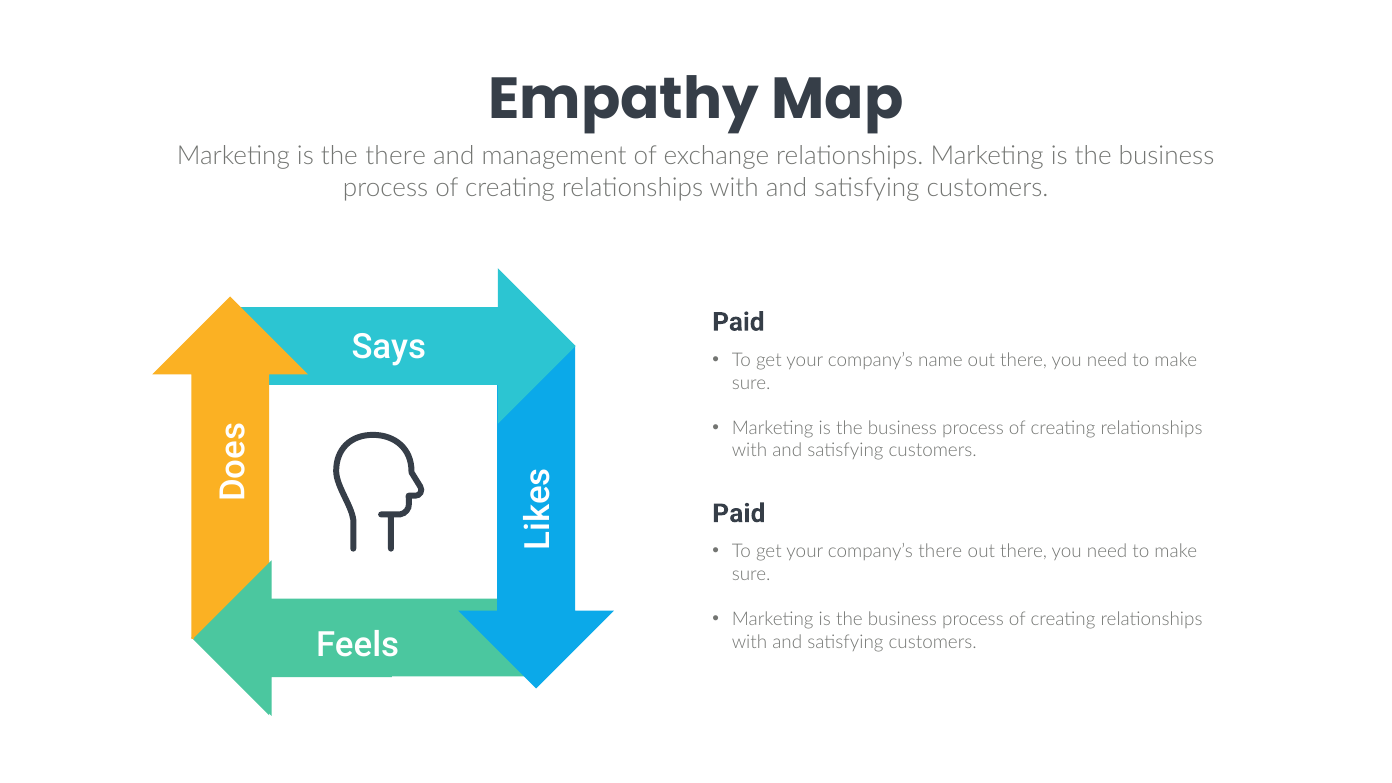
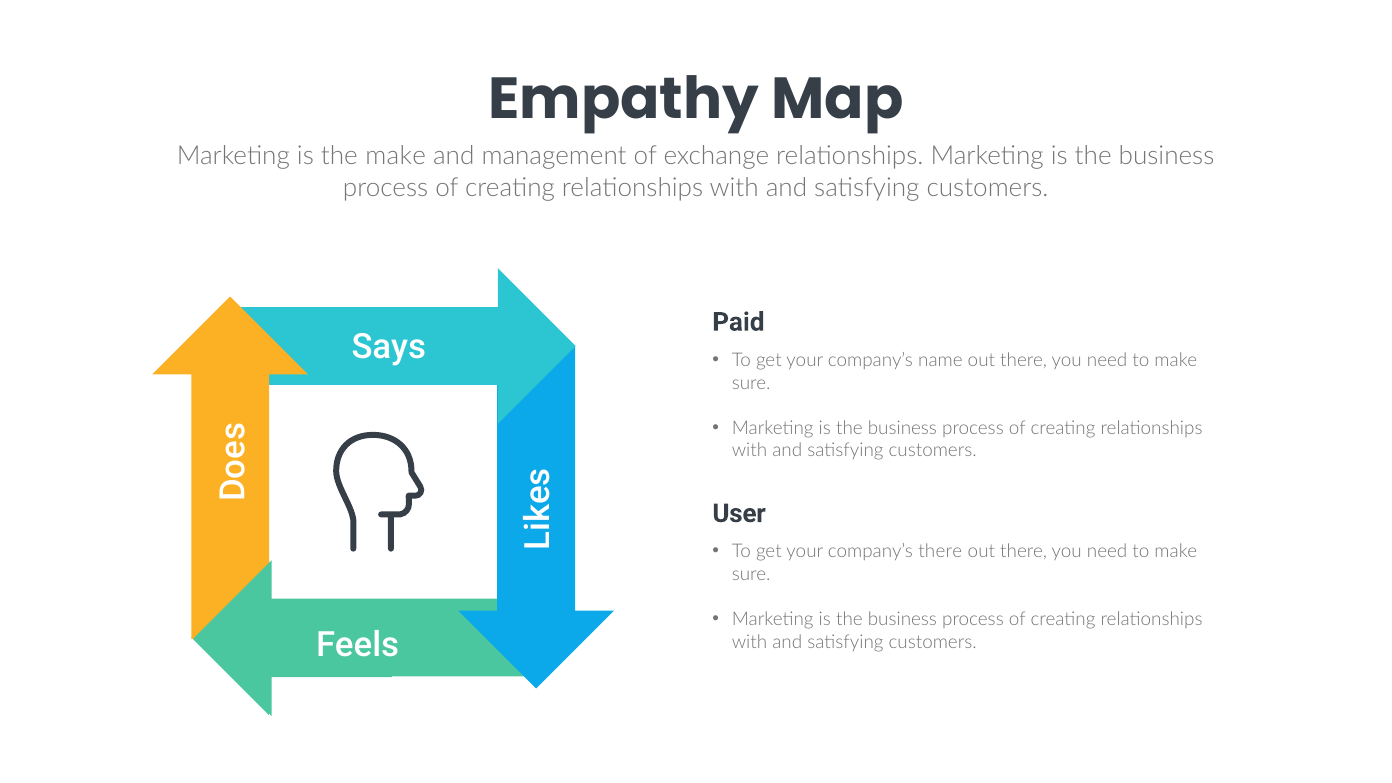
the there: there -> make (396, 156)
Paid: Paid -> User (739, 514)
